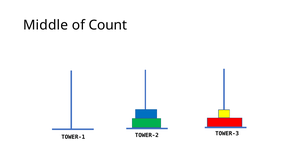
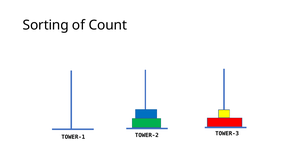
Middle: Middle -> Sorting (46, 25)
